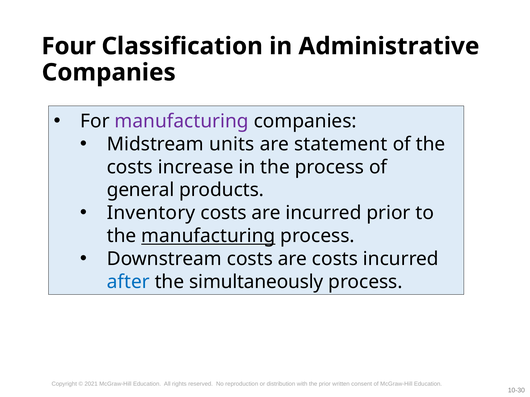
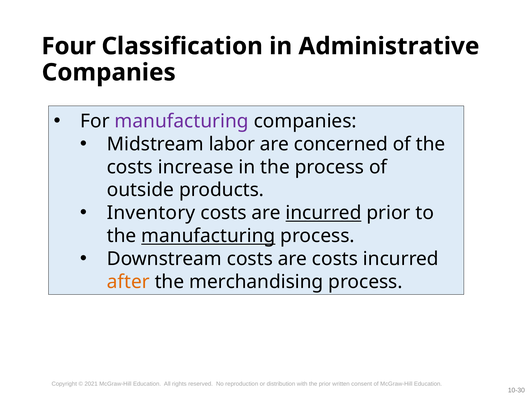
units: units -> labor (232, 144)
statement: statement -> concerned (341, 144)
general: general -> outside (140, 190)
incurred underline: none -> present (324, 213)
after colour: blue -> orange (128, 282)
simultaneously: simultaneously -> merchandising (256, 282)
